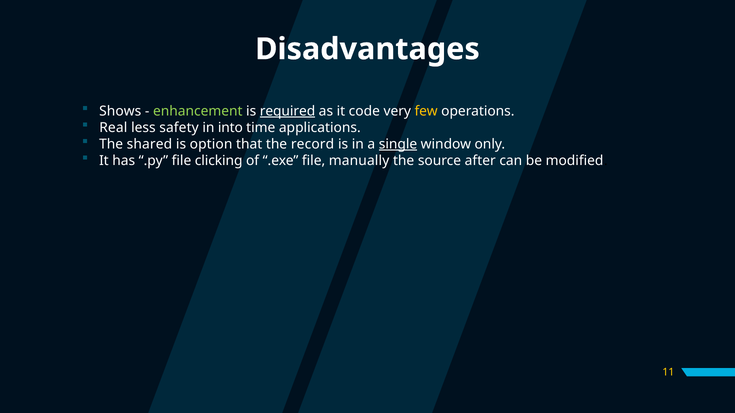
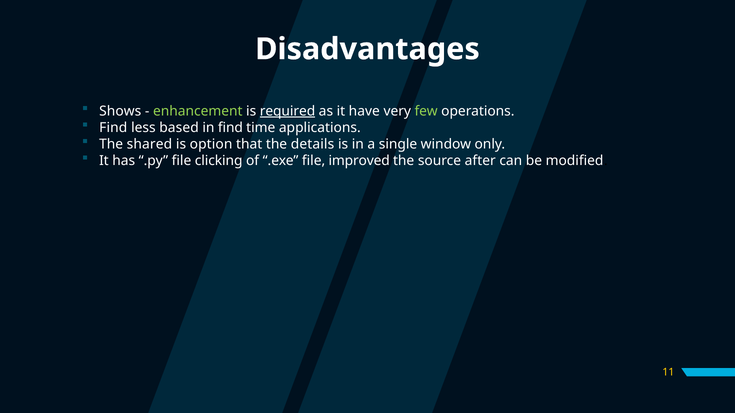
code: code -> have (364, 111)
few colour: yellow -> light green (426, 111)
Real: Real -> Find (113, 128)
safety: safety -> based (179, 128)
in into: into -> find (230, 128)
record: record -> details (313, 144)
single underline: present -> none (398, 144)
manually: manually -> improved (359, 161)
